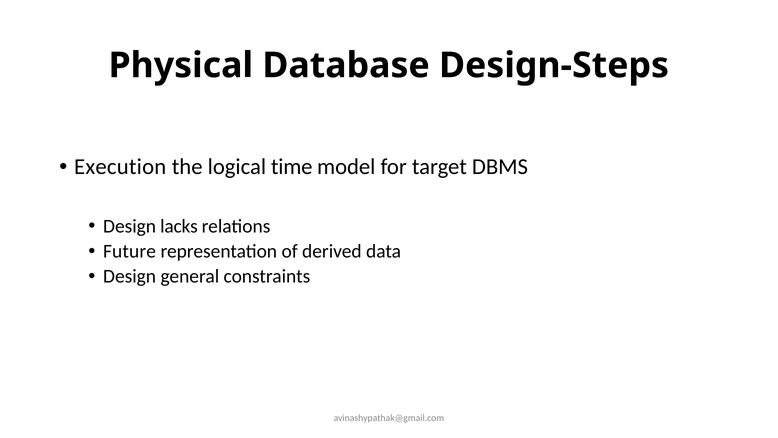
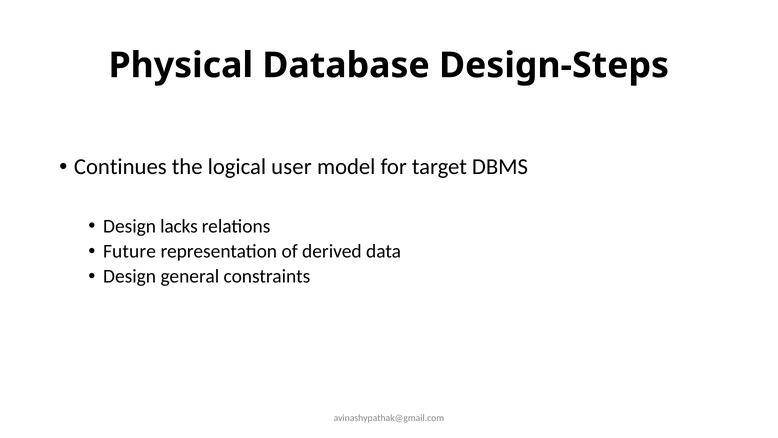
Execution: Execution -> Continues (120, 167)
time: time -> user (291, 167)
